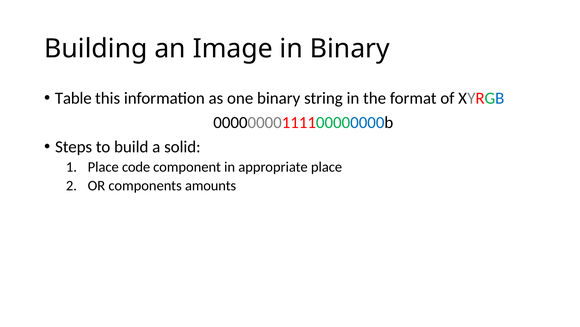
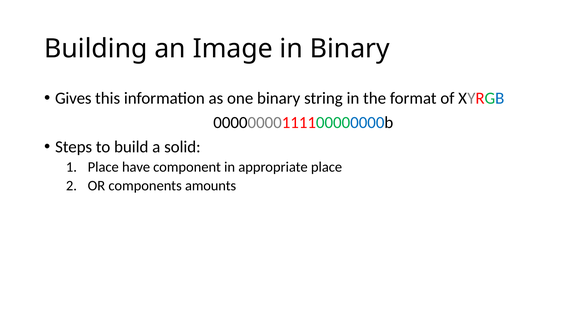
Table: Table -> Gives (73, 98)
code: code -> have (136, 167)
